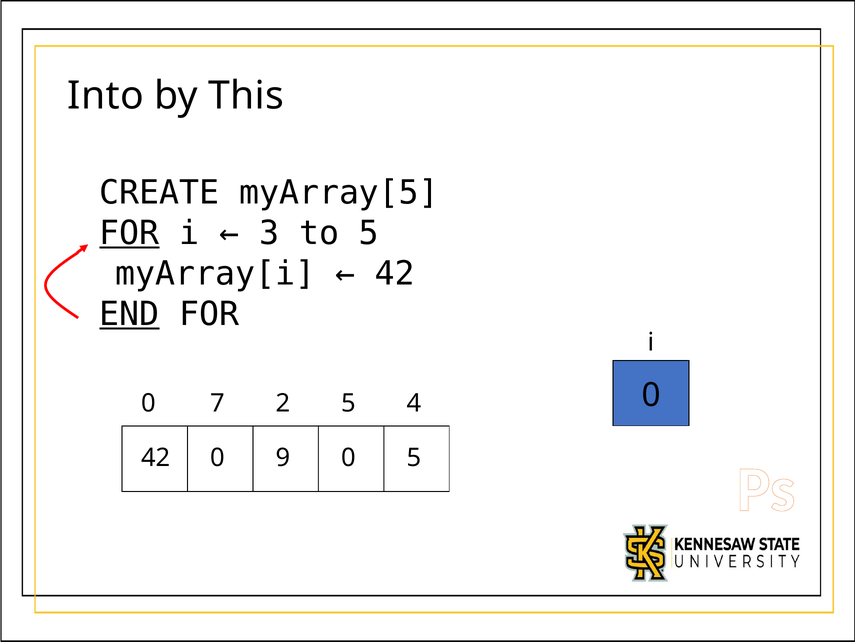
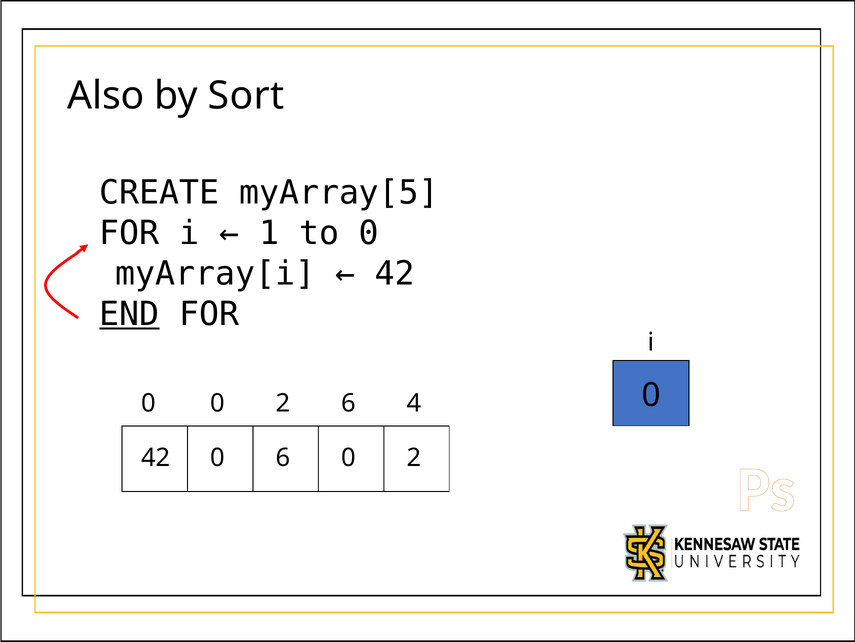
Into: Into -> Also (106, 96)
This: This -> Sort (246, 96)
FOR underline: present -> none (129, 233)
3: 3 -> 1 (269, 233)
to 5: 5 -> 0 (369, 233)
0 7: 7 -> 0 (218, 403)
2 5: 5 -> 6 (348, 403)
0 9: 9 -> 6 (283, 458)
5: 5 -> 2 (414, 458)
